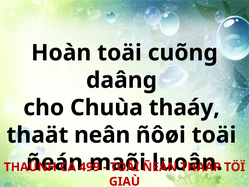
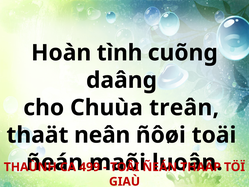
Hoàn toäi: toäi -> tình (120, 53)
thaáy: thaáy -> treân (184, 108)
